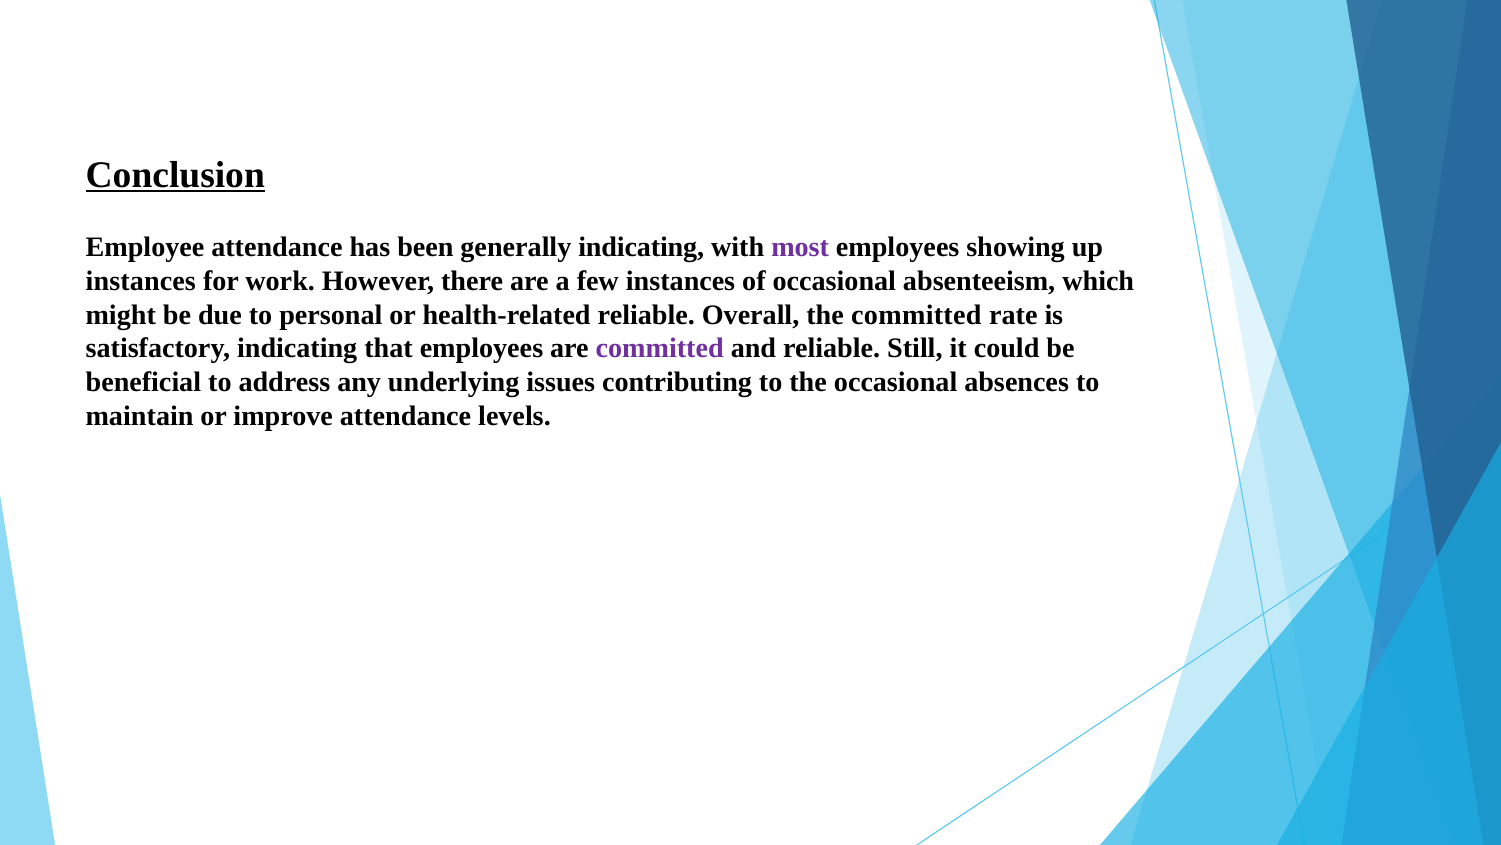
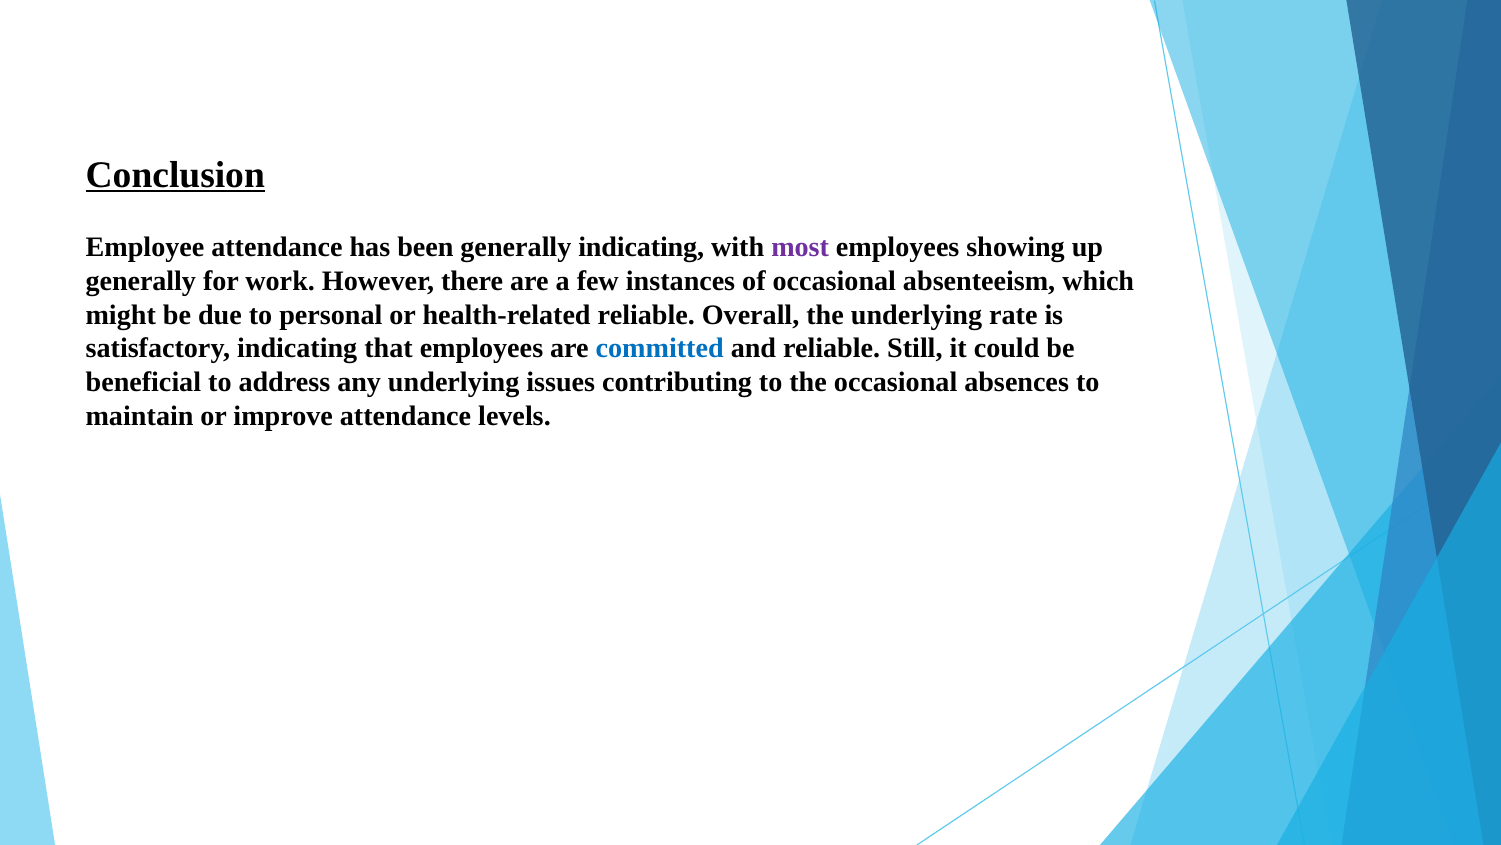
instances: instances -> generally (141, 281)
the committed: committed -> underlying (917, 315)
committed colour: purple -> blue (660, 348)
